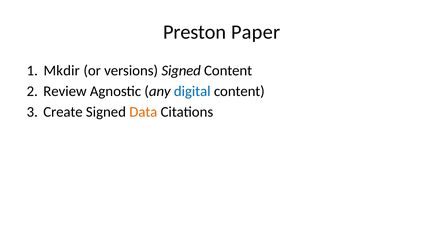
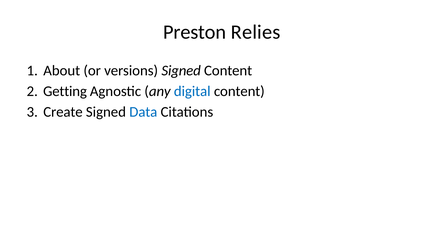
Paper: Paper -> Relies (256, 32)
Mkdir: Mkdir -> About (62, 70)
Review: Review -> Getting (65, 91)
Data colour: orange -> blue (143, 112)
